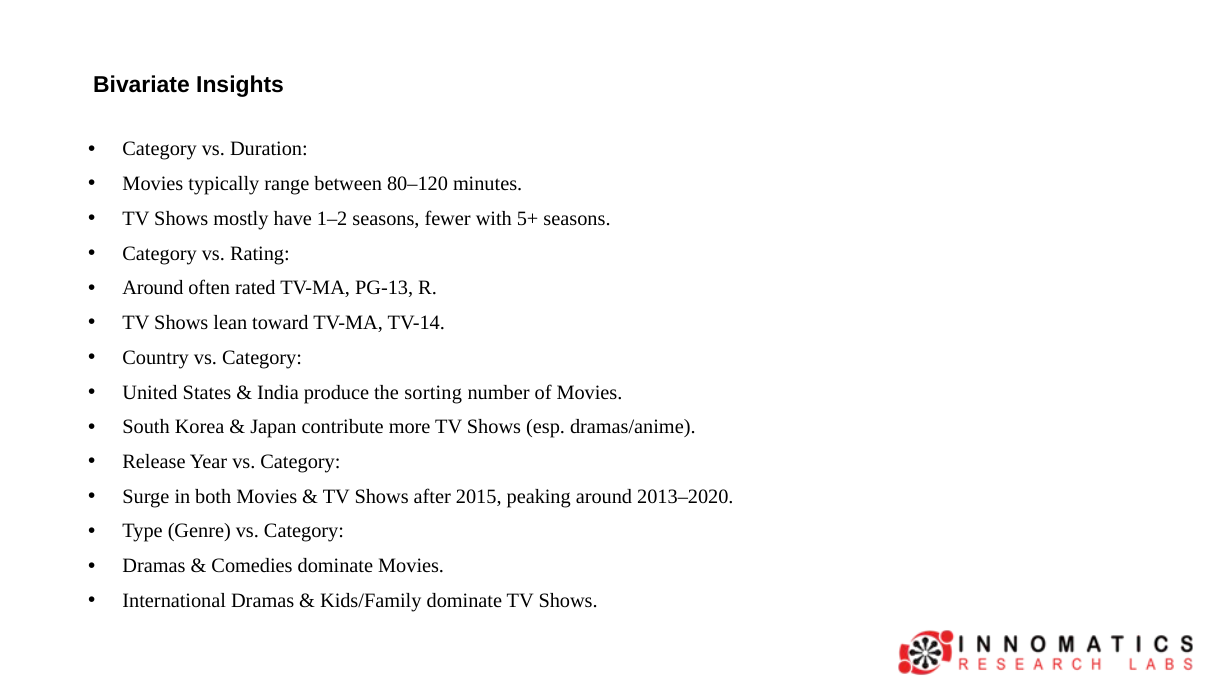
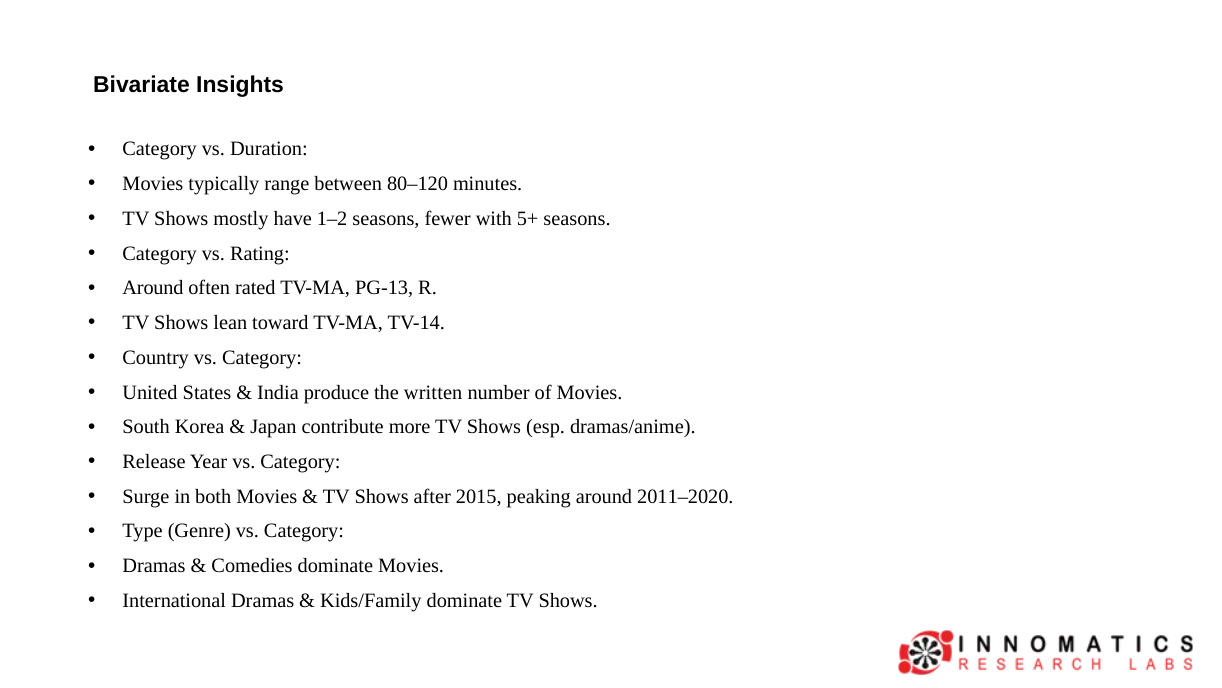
sorting: sorting -> written (433, 392)
2013–2020: 2013–2020 -> 2011–2020 (685, 496)
